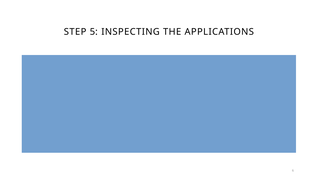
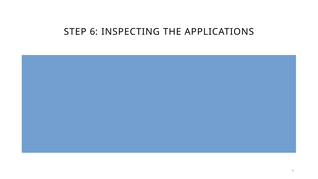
STEP 5: 5 -> 6 (94, 32)
